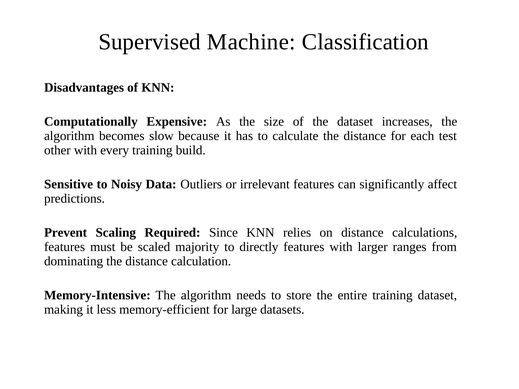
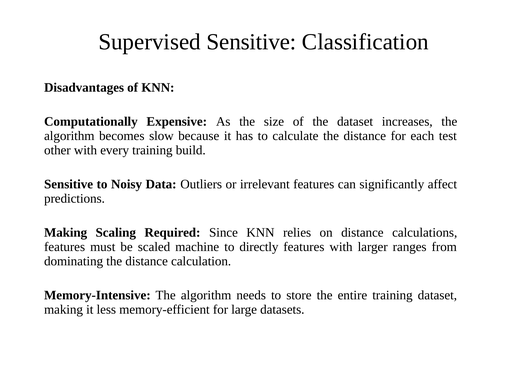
Supervised Machine: Machine -> Sensitive (251, 42)
Prevent: Prevent -> Making (66, 233)
majority: majority -> machine (197, 247)
